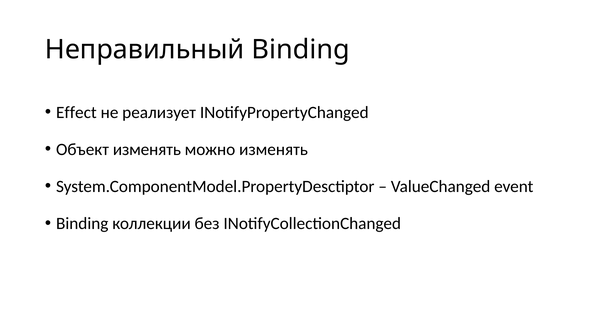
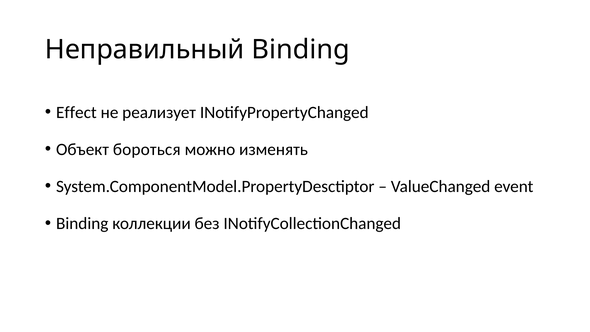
Объект изменять: изменять -> бороться (147, 149)
